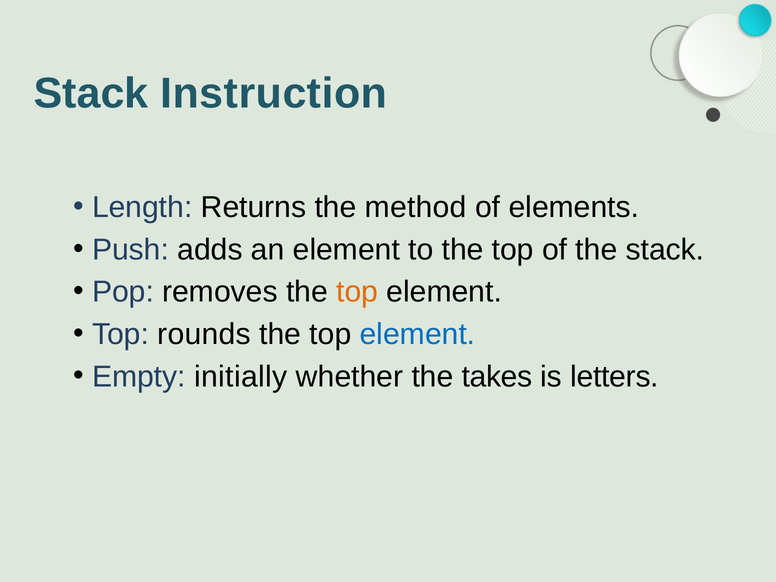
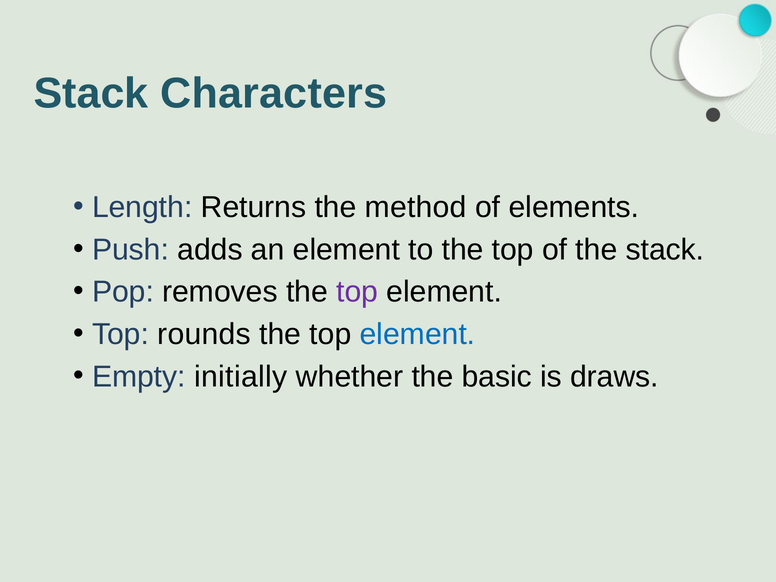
Instruction: Instruction -> Characters (274, 93)
top colour: orange -> purple (357, 292)
takes: takes -> basic (497, 377)
letters: letters -> draws (614, 377)
